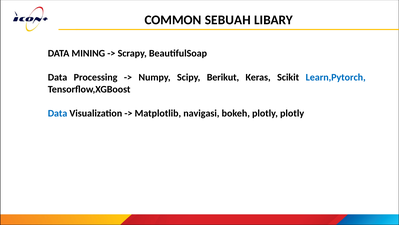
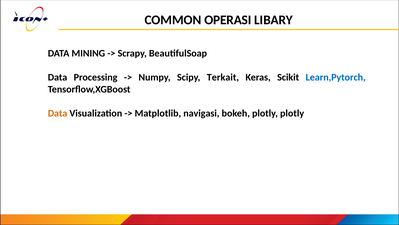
SEBUAH: SEBUAH -> OPERASI (228, 20)
Berikut: Berikut -> Terkait (223, 77)
Data colour: blue -> orange (58, 113)
